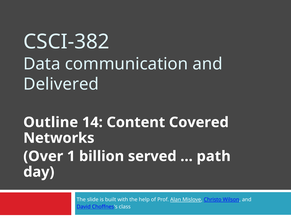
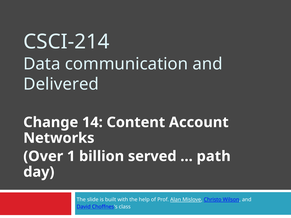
CSCI-382: CSCI-382 -> CSCI-214 (66, 42)
Outline: Outline -> Change (51, 122)
Covered: Covered -> Account (199, 122)
